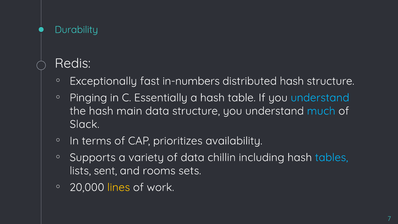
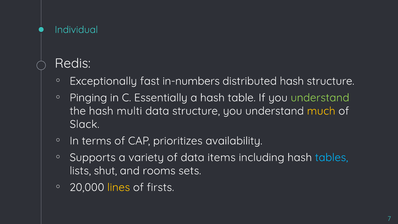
Durability: Durability -> Individual (76, 30)
understand colour: light blue -> light green (320, 98)
main: main -> multi (129, 111)
much colour: light blue -> yellow (321, 111)
chillin: chillin -> items (222, 157)
sent: sent -> shut (105, 171)
work: work -> firsts (160, 187)
